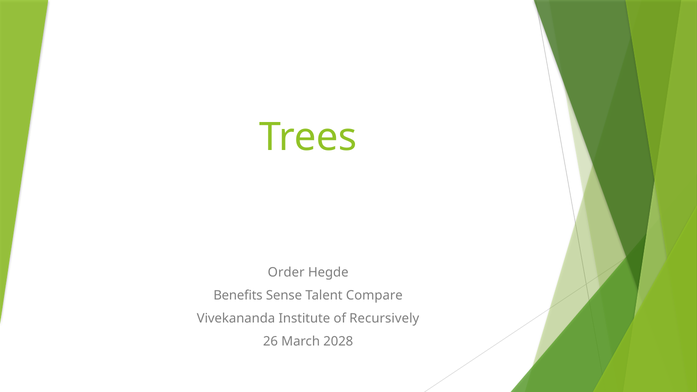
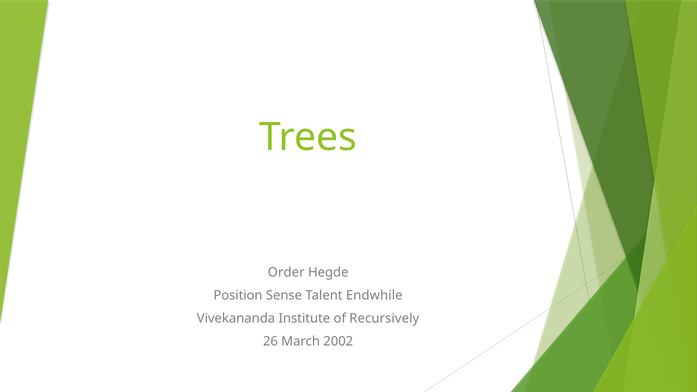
Benefits: Benefits -> Position (238, 296)
Compare: Compare -> Endwhile (374, 296)
2028: 2028 -> 2002 (338, 341)
